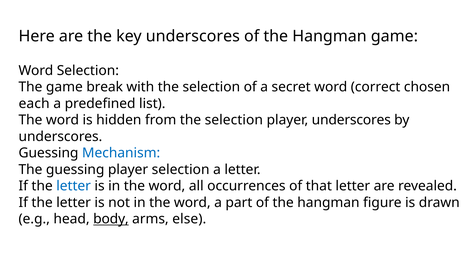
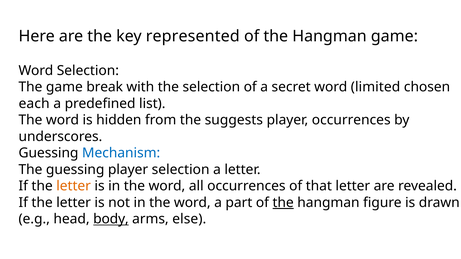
key underscores: underscores -> represented (193, 36)
correct: correct -> limited (376, 87)
from the selection: selection -> suggests (234, 120)
player underscores: underscores -> occurrences (351, 120)
letter colour: blue -> orange (74, 186)
the underline: none -> present (283, 203)
